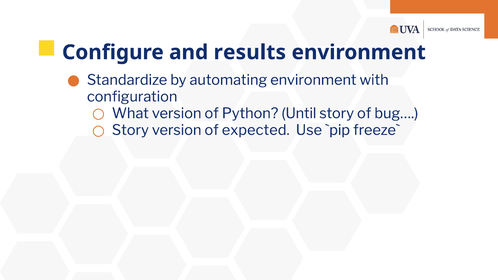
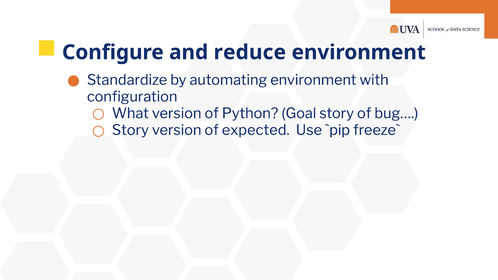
results: results -> reduce (250, 52)
Until: Until -> Goal (299, 113)
